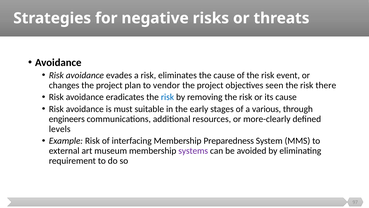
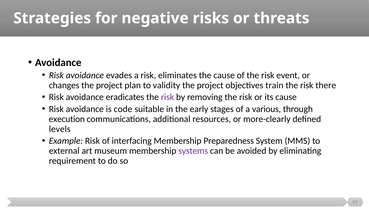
vendor: vendor -> validity (167, 85)
seen: seen -> train (274, 85)
risk colour: blue -> purple (167, 97)
must: must -> code (123, 109)
engineers: engineers -> execution (67, 119)
